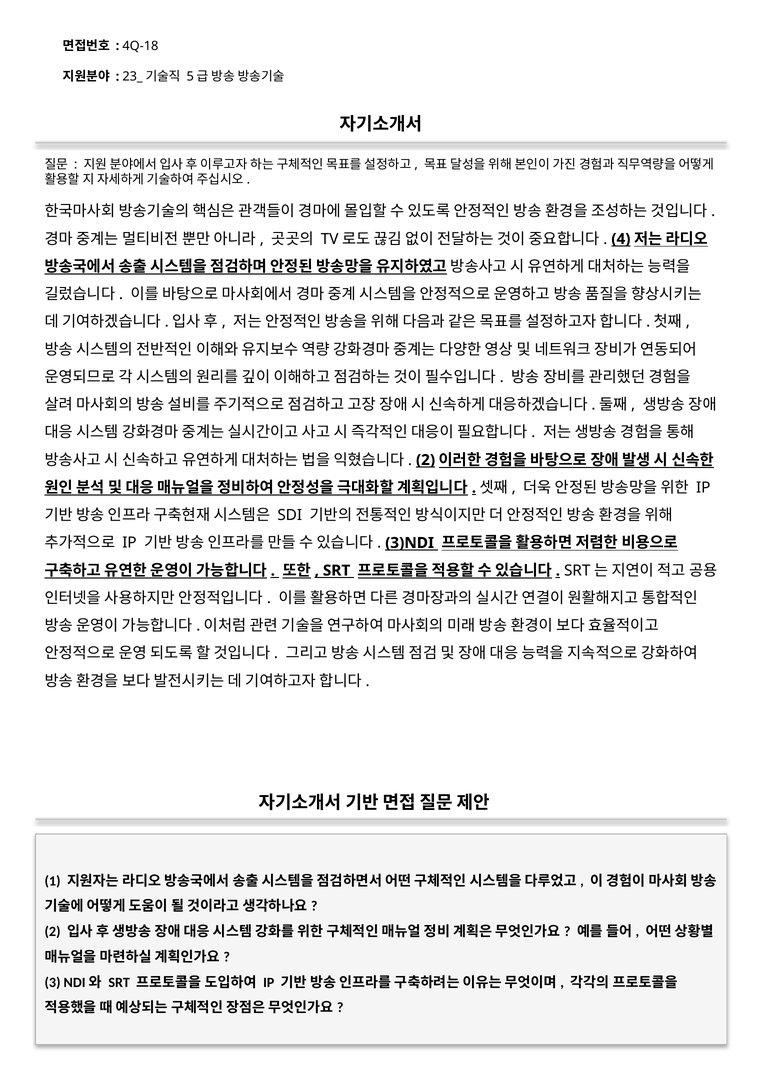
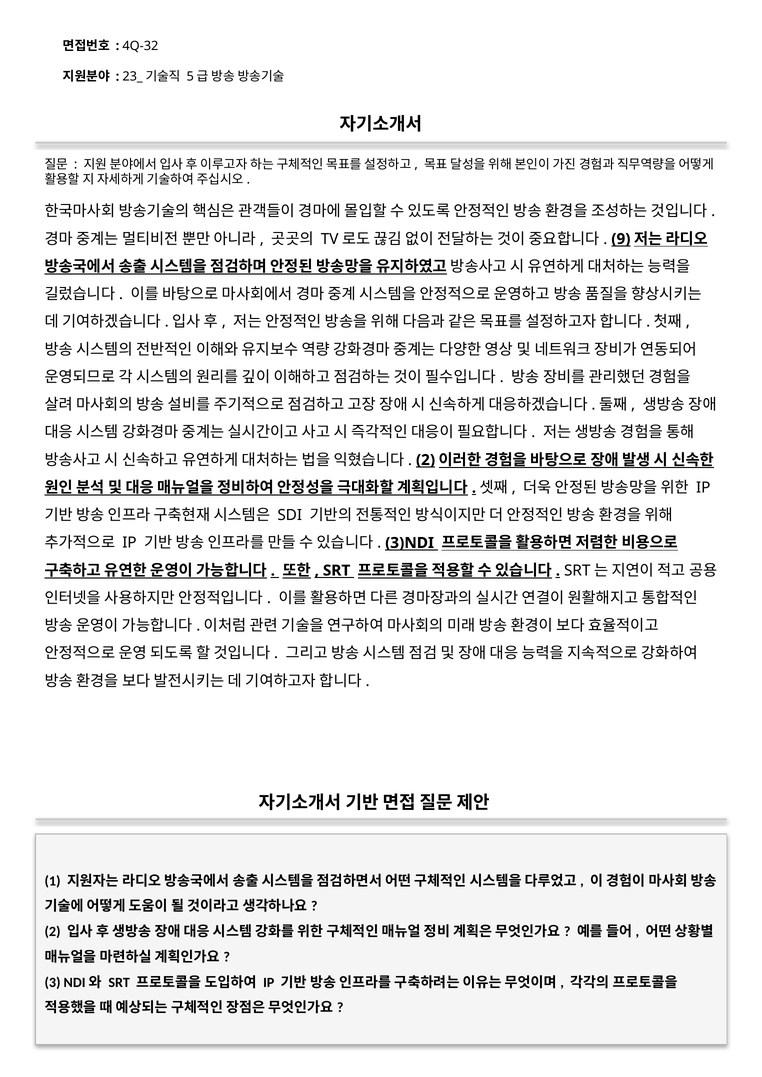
4Q-18: 4Q-18 -> 4Q-32 (140, 46)
4: 4 -> 9 (621, 239)
